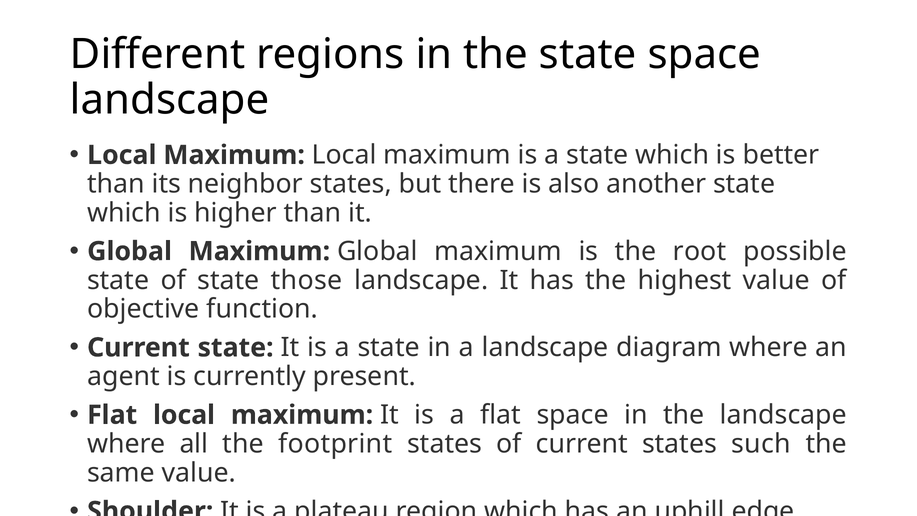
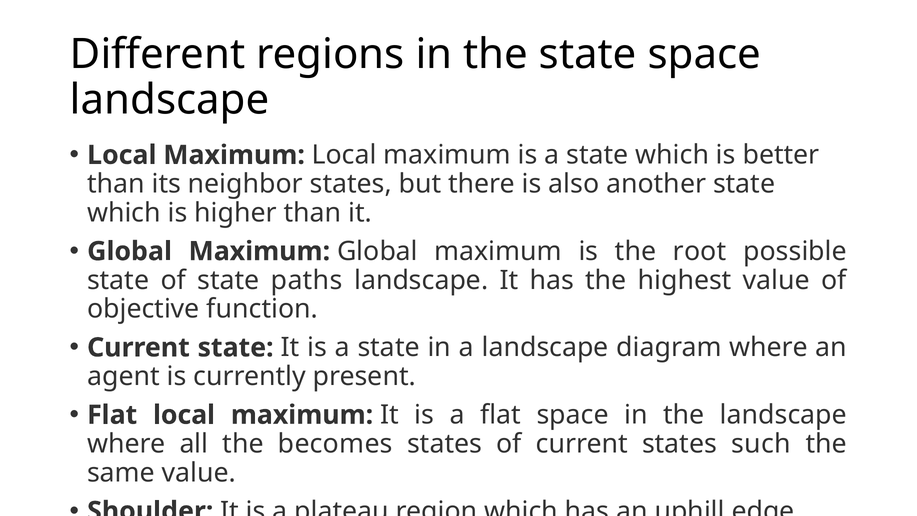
those: those -> paths (307, 280)
footprint: footprint -> becomes (335, 444)
